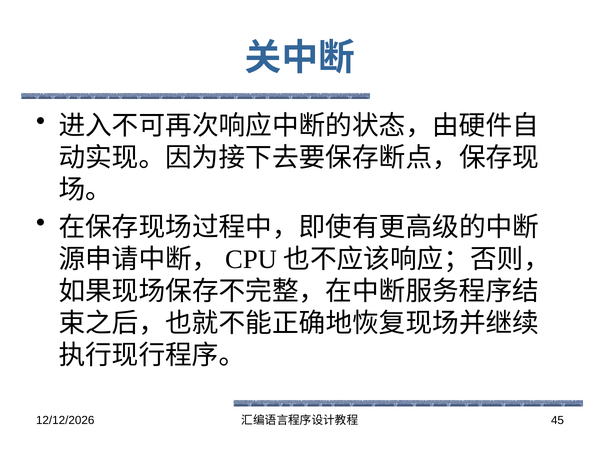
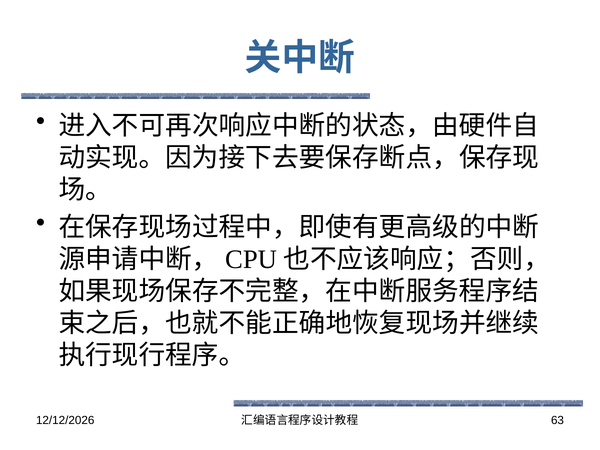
45: 45 -> 63 (557, 421)
